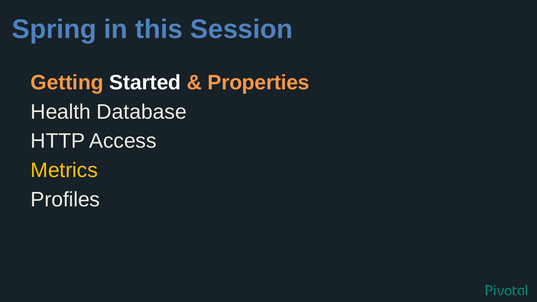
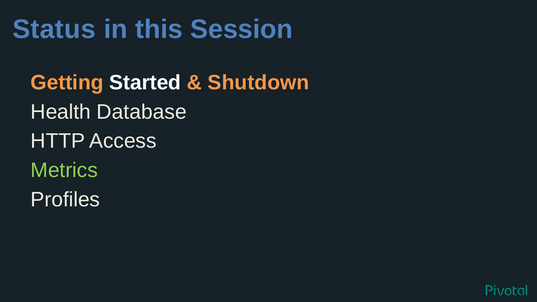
Spring: Spring -> Status (54, 29)
Properties: Properties -> Shutdown (258, 83)
Metrics colour: yellow -> light green (64, 170)
